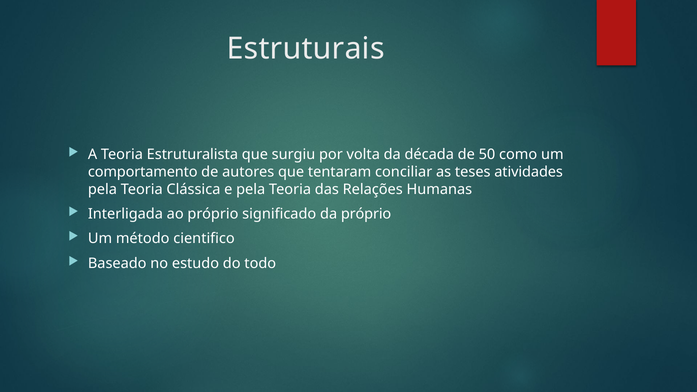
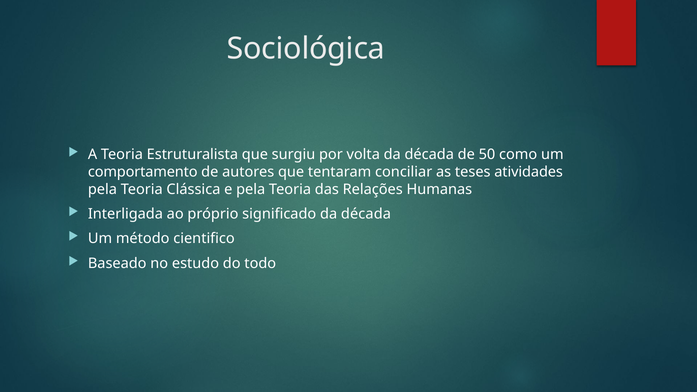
Estruturais: Estruturais -> Sociológica (306, 49)
significado da próprio: próprio -> década (366, 214)
